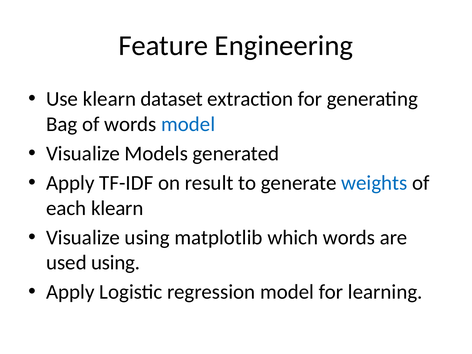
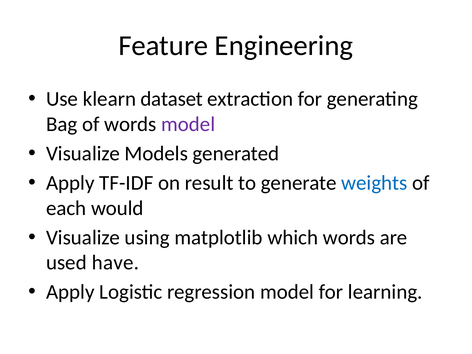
model colour: blue -> purple (188, 124)
each klearn: klearn -> would (117, 208)
used using: using -> have (115, 263)
